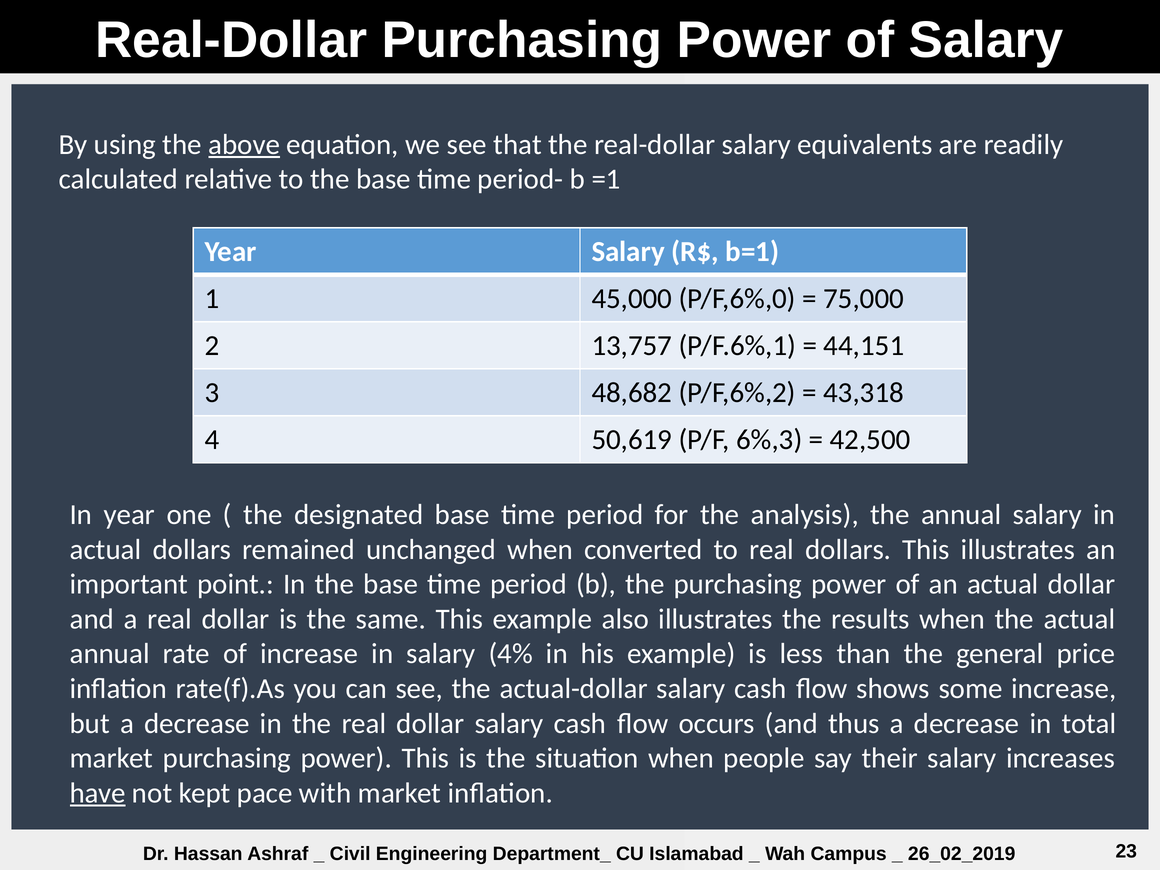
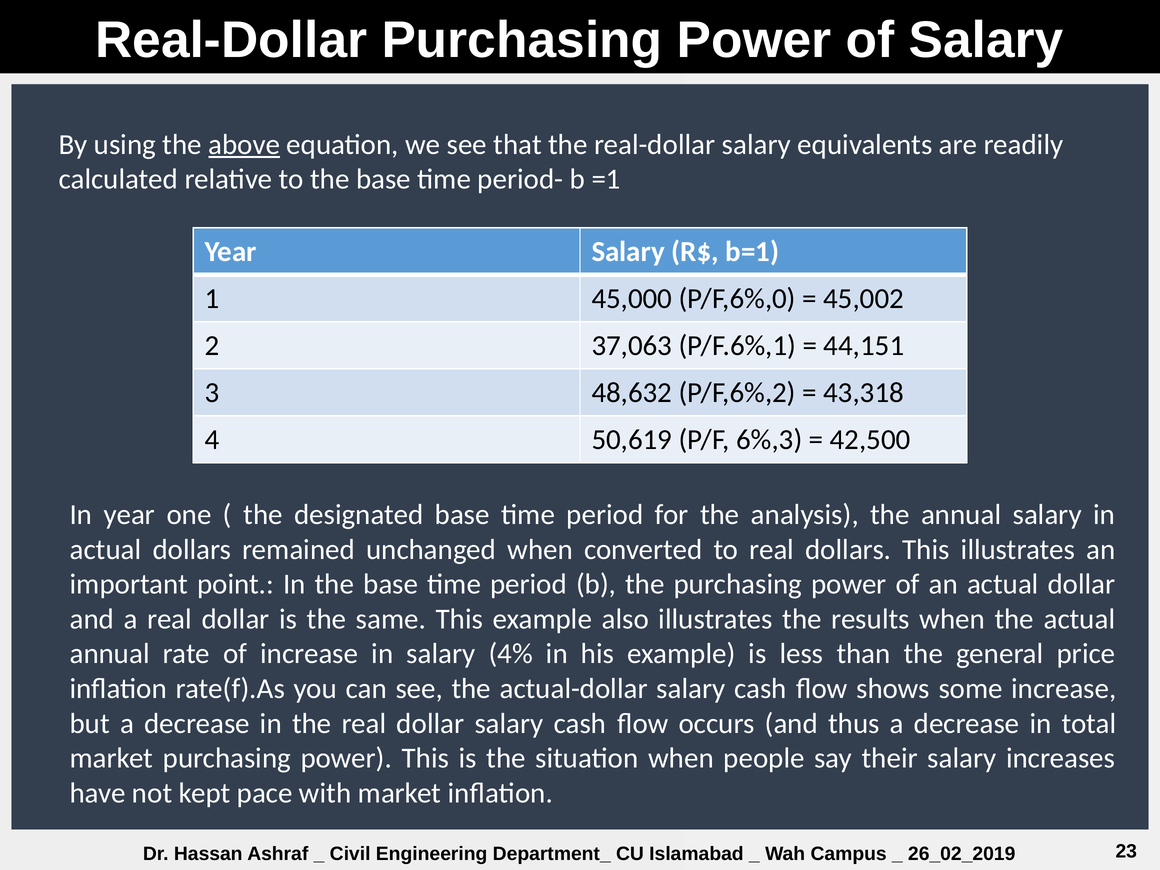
75,000: 75,000 -> 45,002 (864, 299)
13,757: 13,757 -> 37,063 (632, 346)
48,682: 48,682 -> 48,632 (632, 393)
have underline: present -> none (98, 793)
